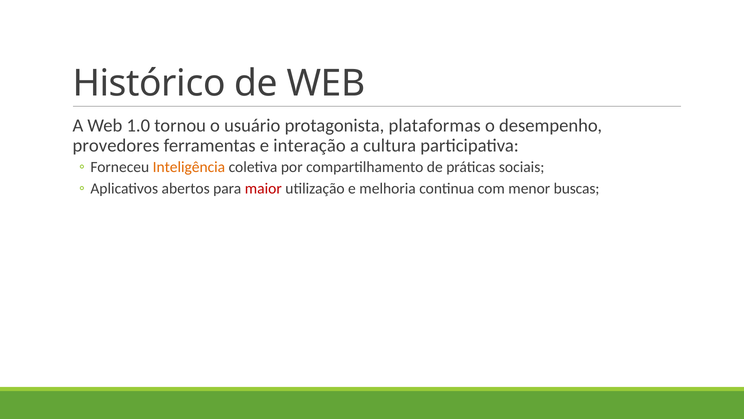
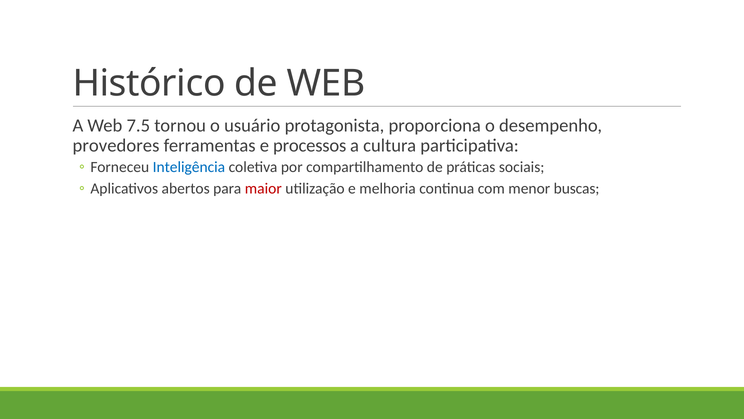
1.0: 1.0 -> 7.5 (138, 125)
plataformas: plataformas -> proporciona (435, 125)
interação: interação -> processos (310, 145)
Inteligência colour: orange -> blue (189, 167)
